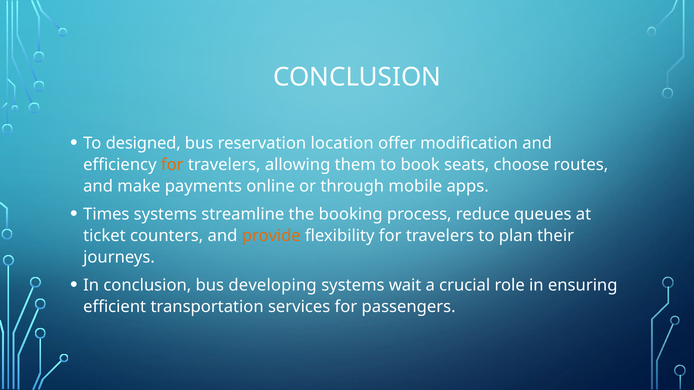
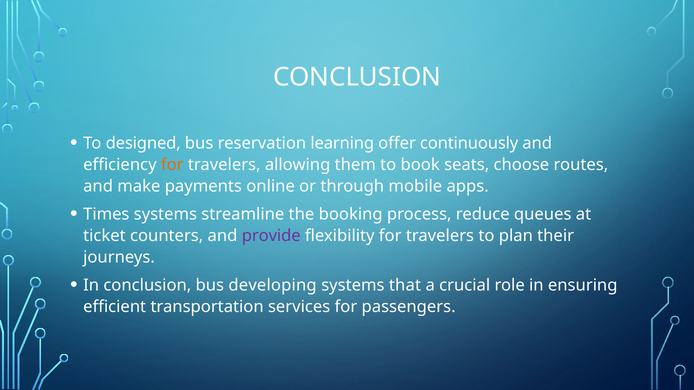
location: location -> learning (342, 143)
modification: modification -> continuously (469, 143)
provide colour: orange -> purple (271, 236)
wait: wait -> that (405, 285)
